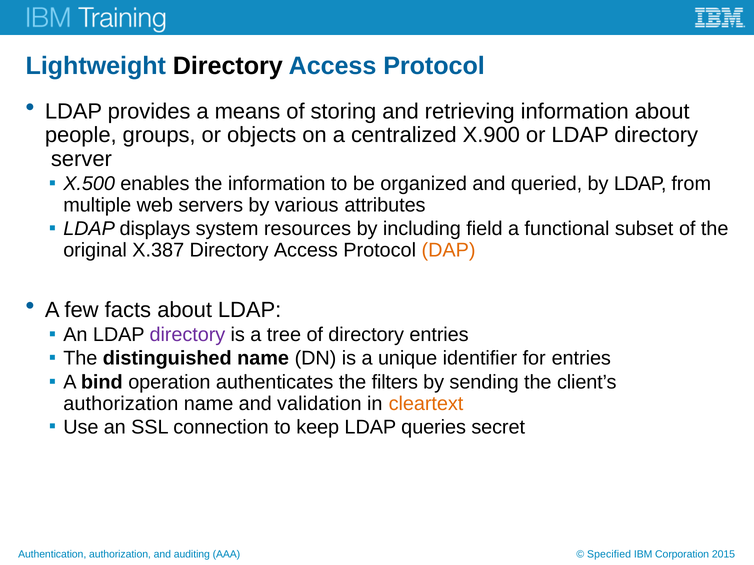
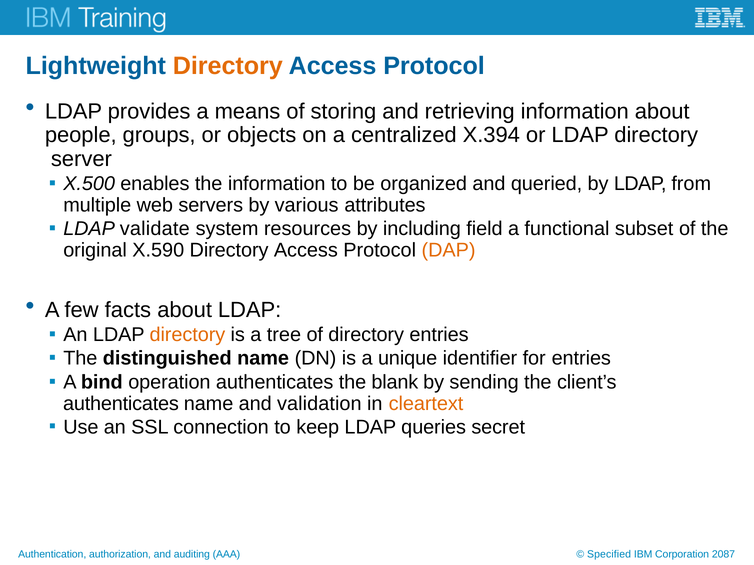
Directory colour: black -> orange (228, 66)
X.900: X.900 -> X.394 (491, 135)
displays: displays -> validate (155, 229)
X.387: X.387 -> X.590 (158, 250)
directory colour: purple -> orange (187, 335)
filters: filters -> blank (395, 383)
authorization: authorization -> authenticates (121, 404)
2015: 2015 -> 2087 (723, 555)
